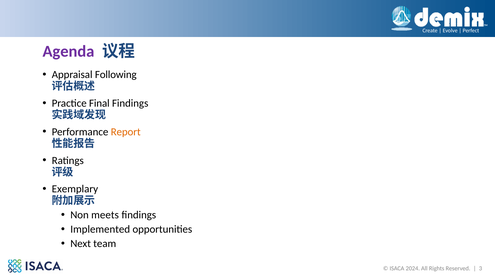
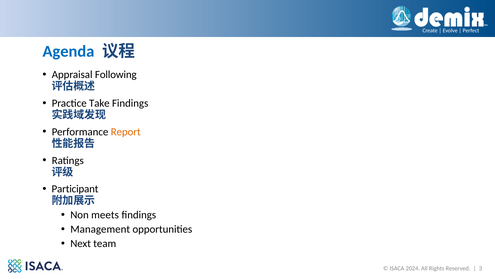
Agenda colour: purple -> blue (68, 51)
Final: Final -> Take (99, 103)
Exemplary: Exemplary -> Participant (75, 189)
Implemented: Implemented -> Management (100, 229)
